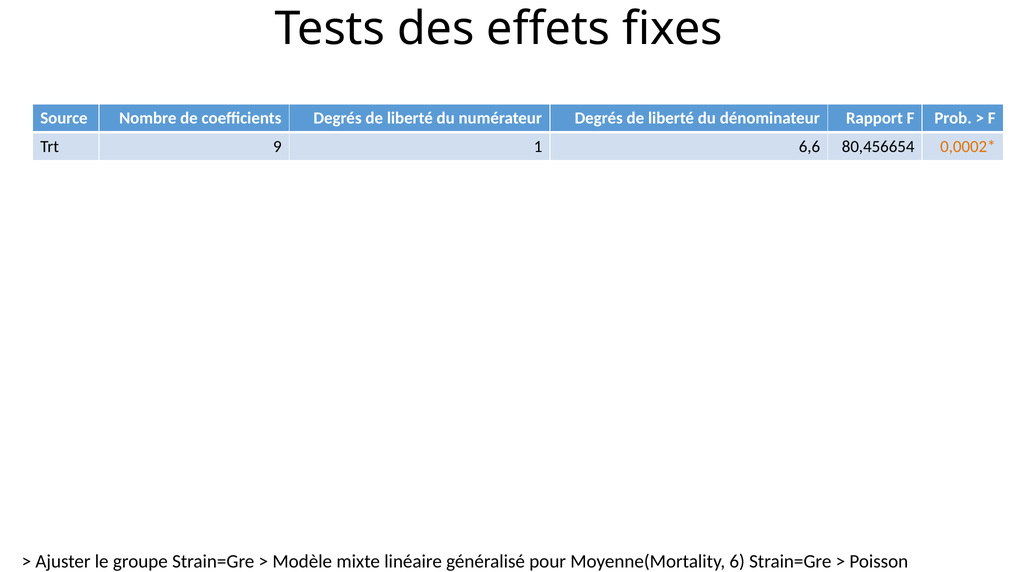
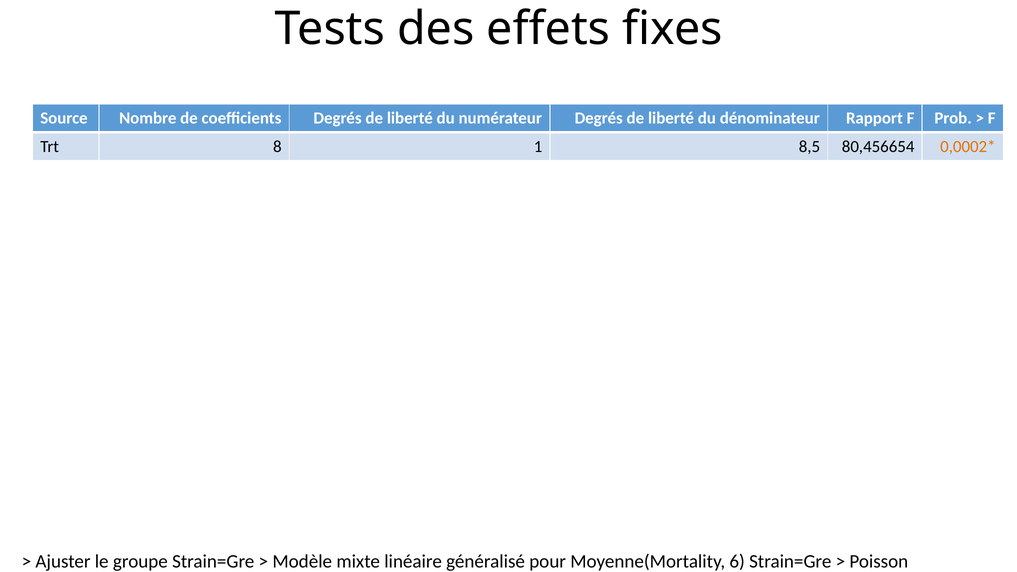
9: 9 -> 8 (277, 147)
6,6: 6,6 -> 8,5 (809, 147)
